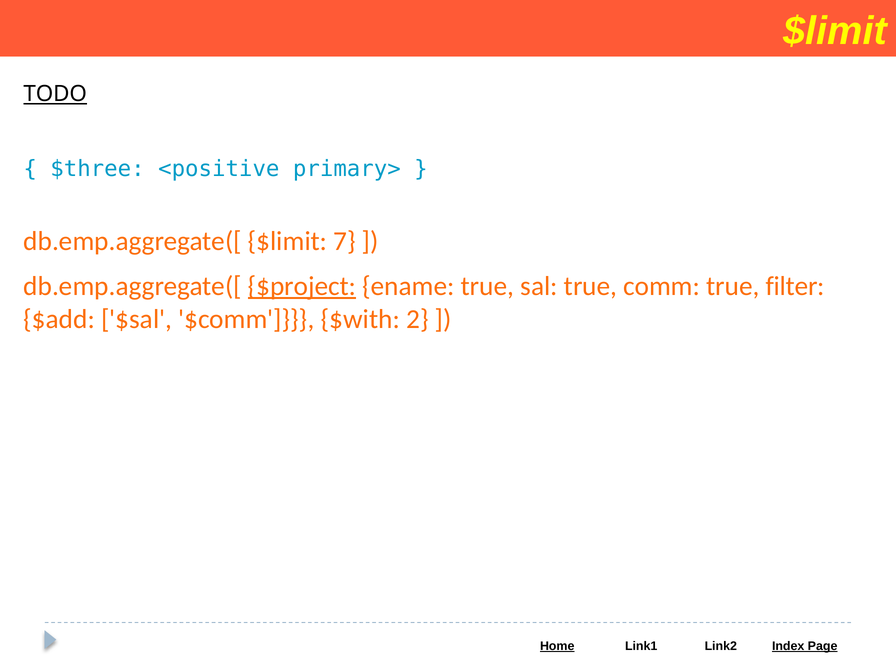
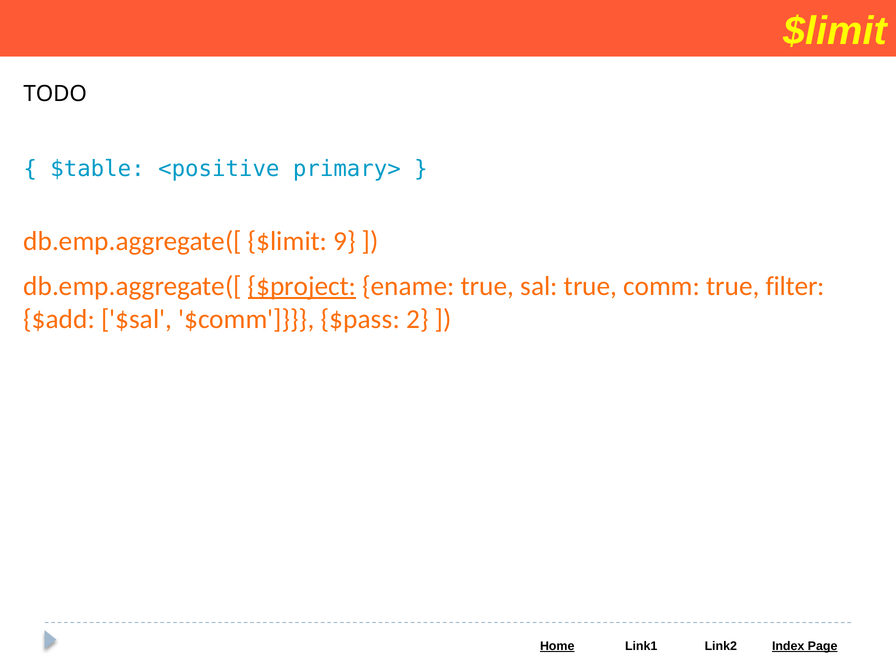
TODO underline: present -> none (55, 94)
$three: $three -> $table (97, 169)
7: 7 -> 9 (345, 241)
$with: $with -> $pass (360, 319)
